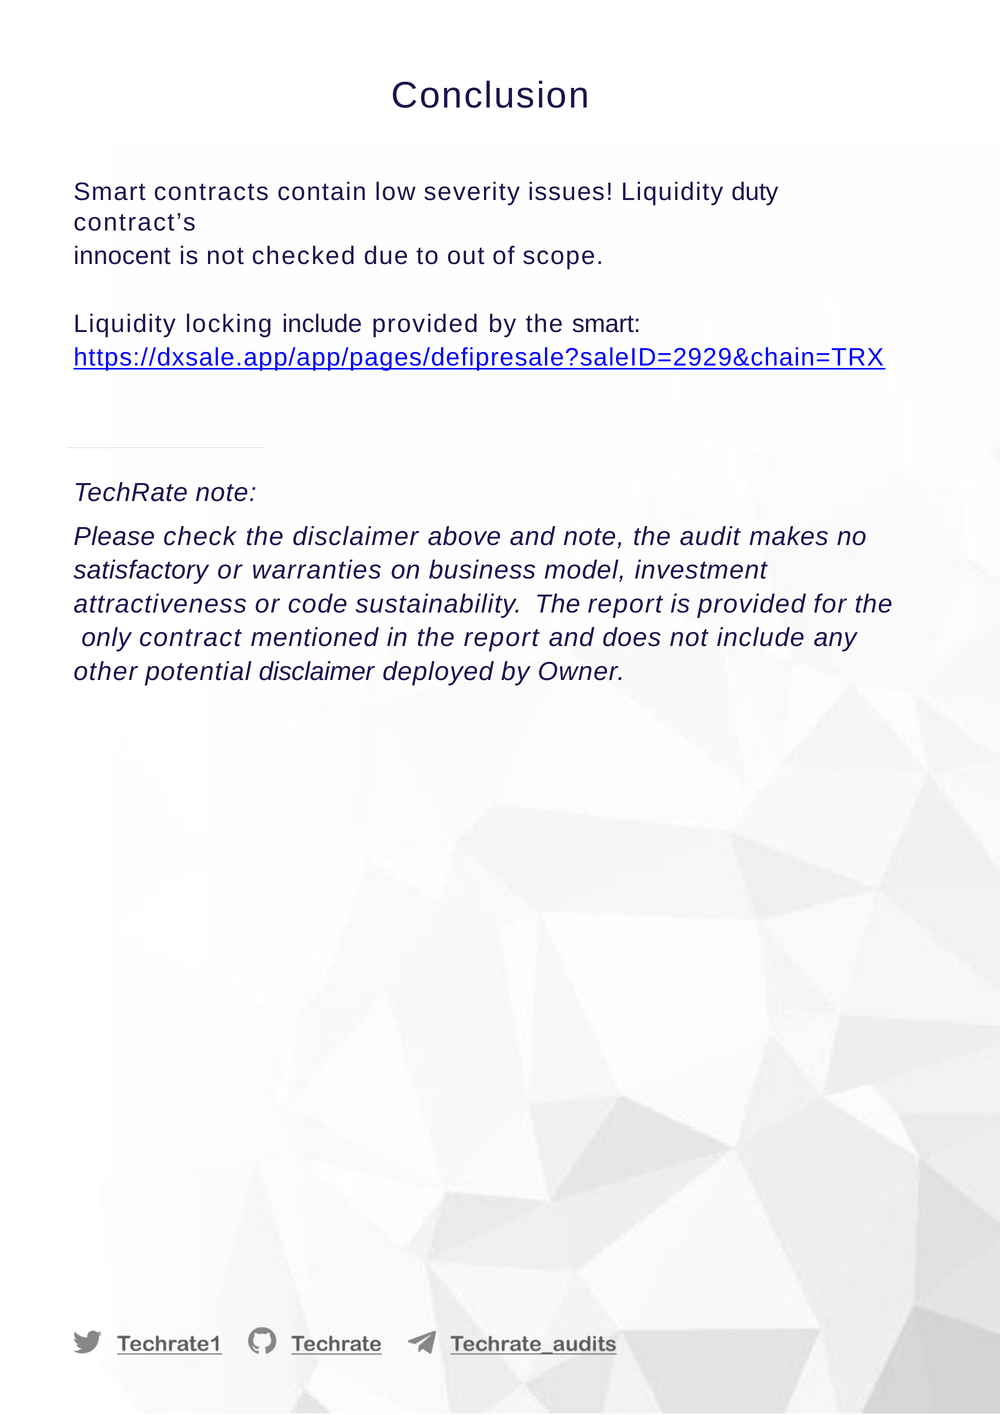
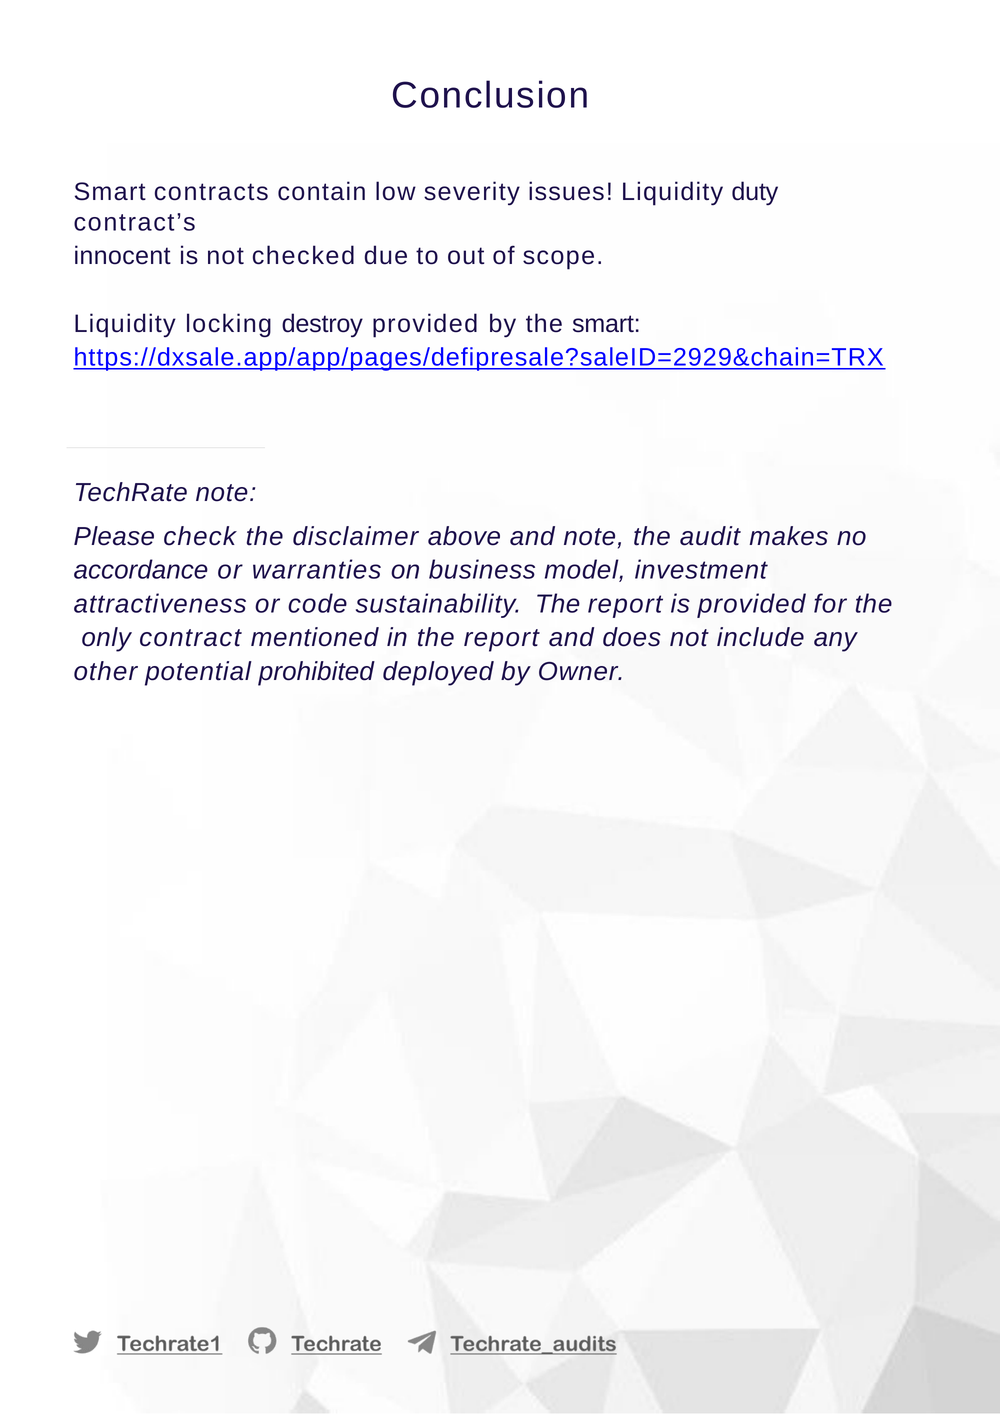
locking include: include -> destroy (322, 324)
satisfactory: satisfactory -> accordance (141, 570)
potential disclaimer: disclaimer -> prohibited (316, 672)
